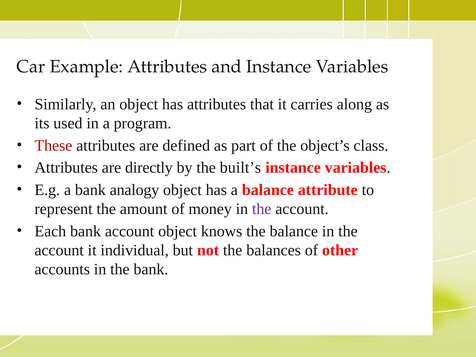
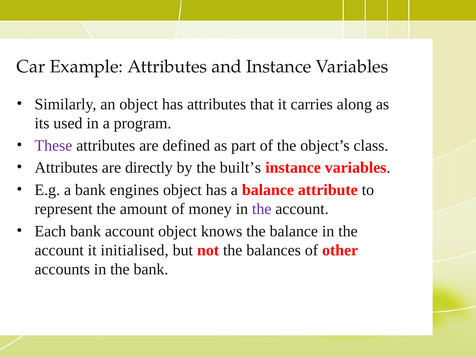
These colour: red -> purple (53, 145)
analogy: analogy -> engines (134, 190)
individual: individual -> initialised (135, 250)
